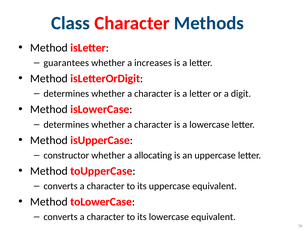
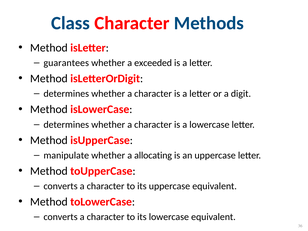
increases: increases -> exceeded (153, 63)
constructor: constructor -> manipulate (66, 155)
